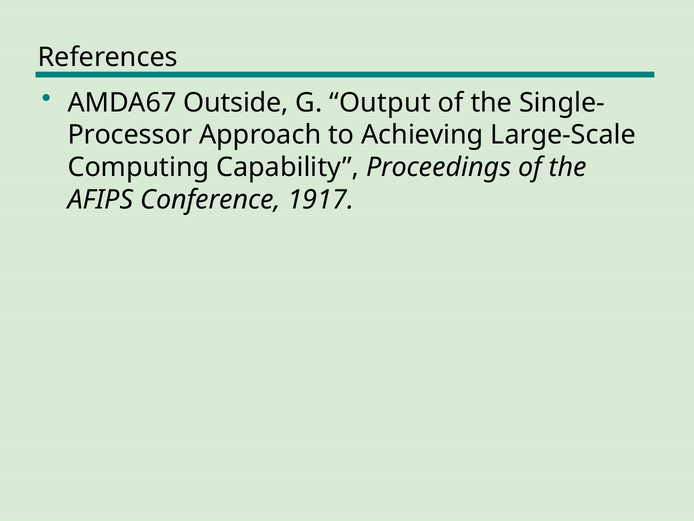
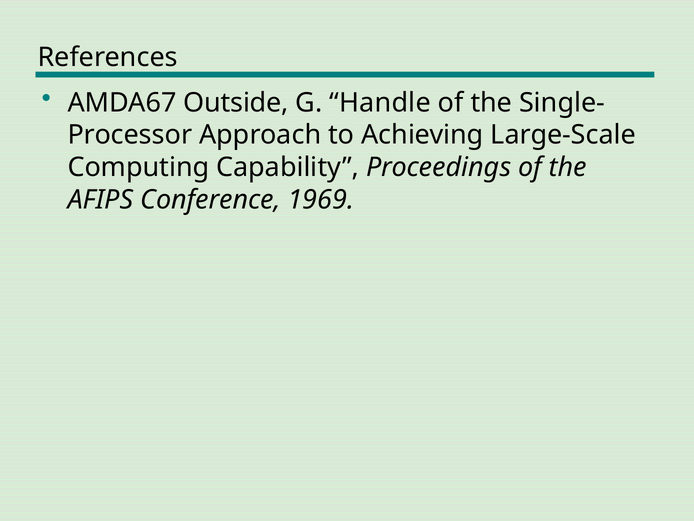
Output: Output -> Handle (380, 103)
1917: 1917 -> 1969 (321, 200)
